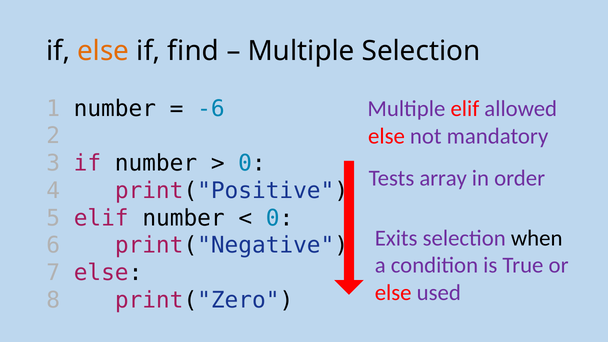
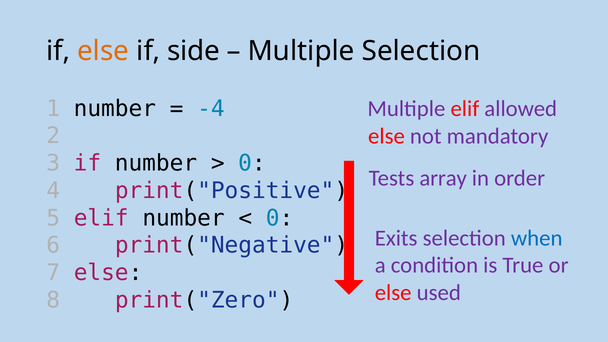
find: find -> side (193, 51)
-6: -6 -> -4 (211, 109)
when colour: black -> blue (537, 238)
